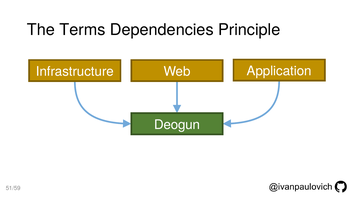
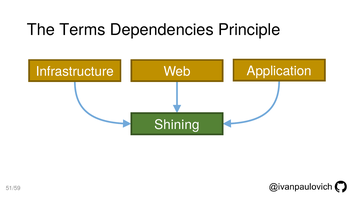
Deogun: Deogun -> Shining (177, 125)
